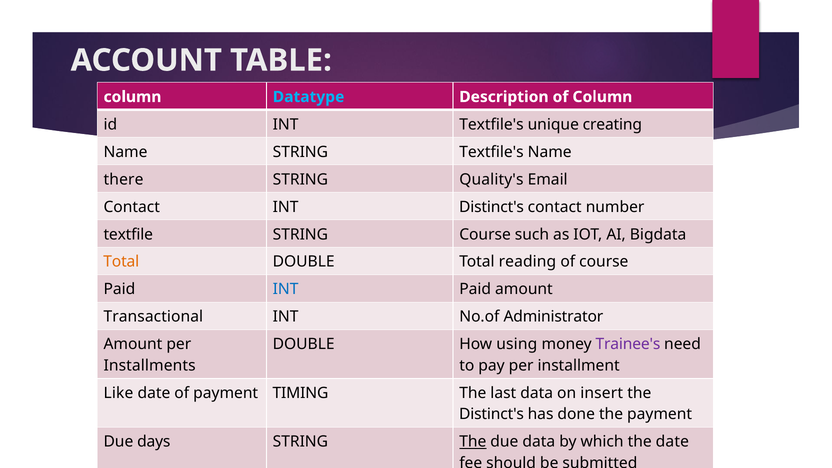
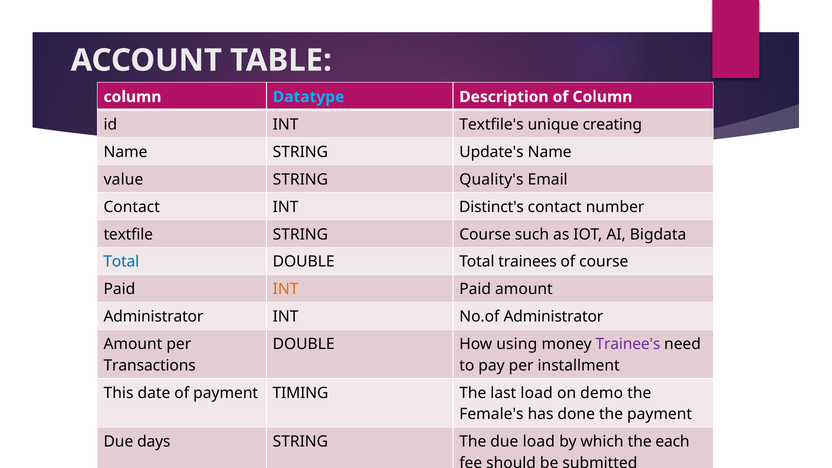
STRING Textfile's: Textfile's -> Update's (491, 152)
there: there -> value (124, 179)
Total colour: orange -> blue (121, 262)
reading: reading -> trainees (528, 262)
INT colour: blue -> orange (286, 289)
Transactional: Transactional -> Administrator (153, 317)
Installments: Installments -> Transactions (150, 366)
Like: Like -> This (119, 393)
last data: data -> load (537, 393)
insert: insert -> demo (602, 393)
Distinct's: Distinct's -> Female's (491, 414)
The underline: present -> none (473, 442)
due data: data -> load (539, 442)
the date: date -> each (673, 442)
